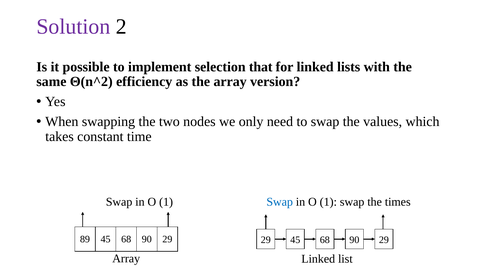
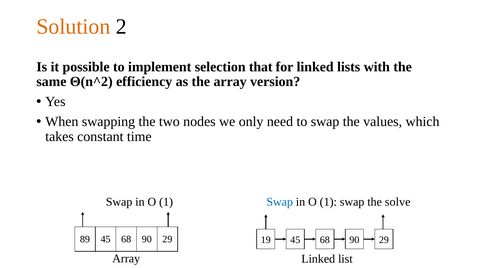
Solution colour: purple -> orange (73, 27)
times: times -> solve (398, 202)
29 29: 29 -> 19 (266, 240)
